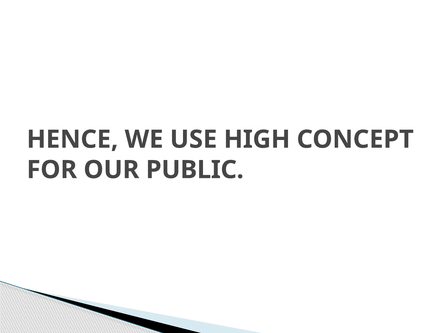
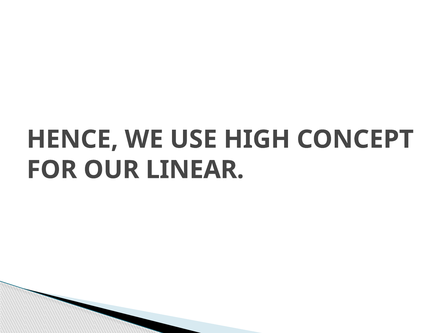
PUBLIC: PUBLIC -> LINEAR (195, 170)
